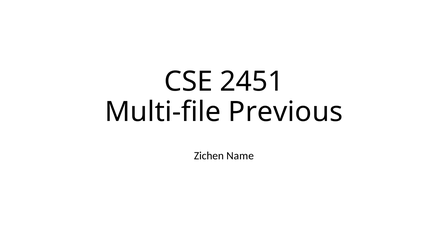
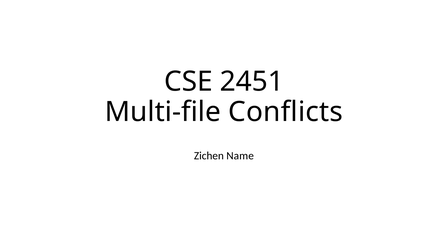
Previous: Previous -> Conflicts (286, 112)
